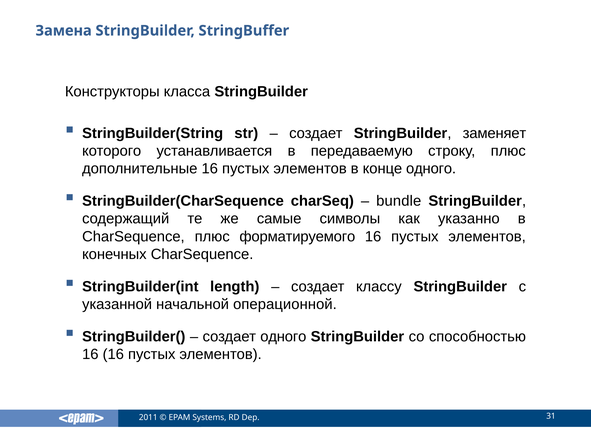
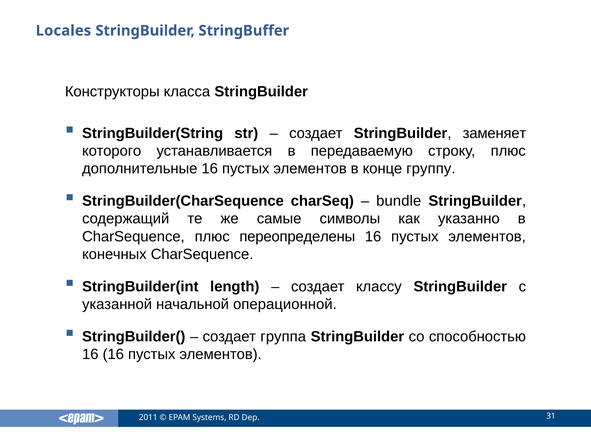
Замена: Замена -> Locales (63, 31)
конце одного: одного -> группу (431, 168)
форматируемого: форматируемого -> переопределены (297, 236)
создает одного: одного -> группа (283, 336)
